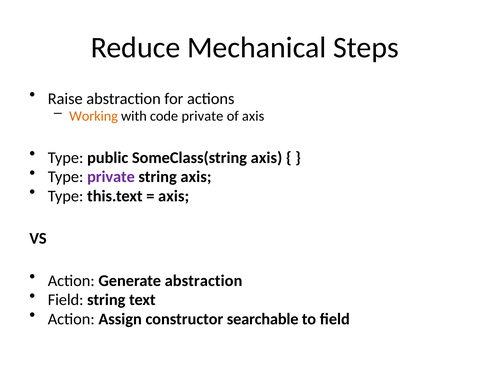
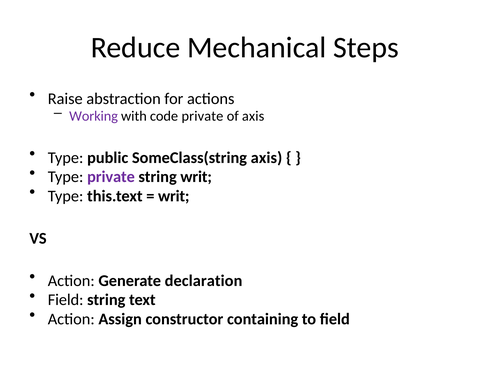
Working colour: orange -> purple (94, 116)
string axis: axis -> writ (196, 177)
axis: axis -> writ (174, 196)
Generate abstraction: abstraction -> declaration (204, 280)
searchable: searchable -> containing (263, 319)
